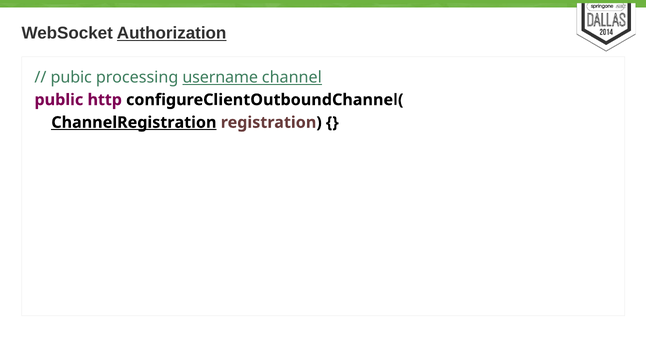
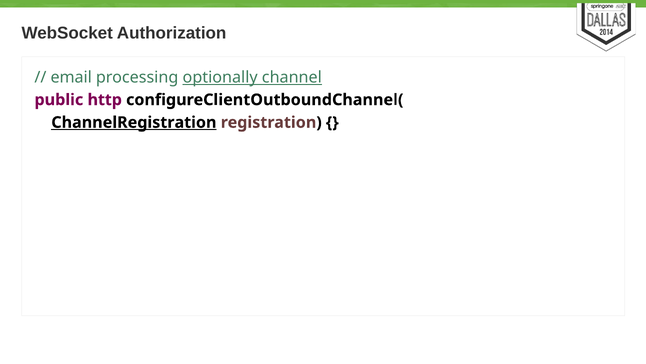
Authorization underline: present -> none (172, 33)
pubic: pubic -> email (71, 77)
username: username -> optionally (220, 77)
